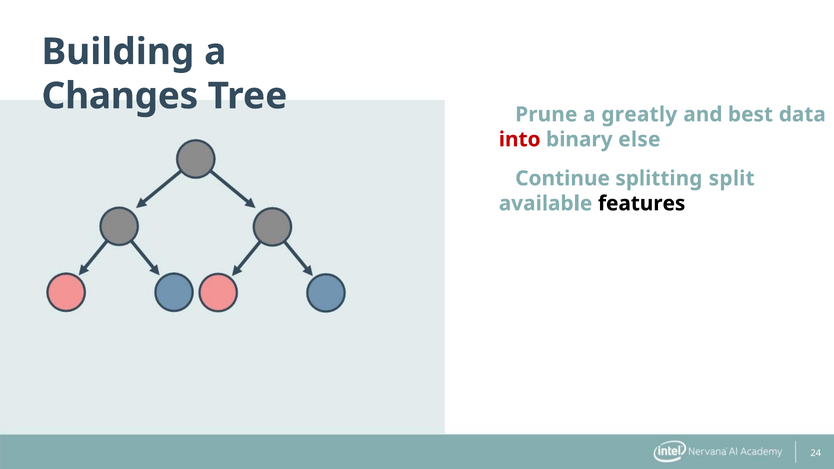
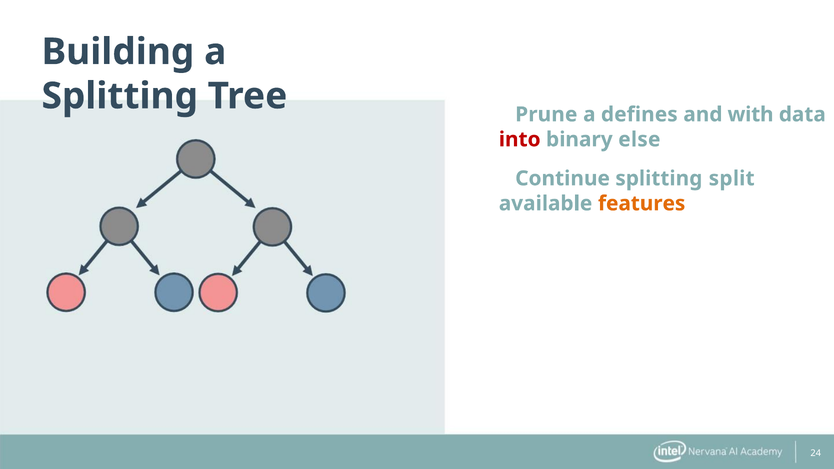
Changes: Changes -> Splitting (120, 96)
greatly: greatly -> defines (639, 115)
best: best -> with (751, 115)
features colour: black -> orange (642, 204)
